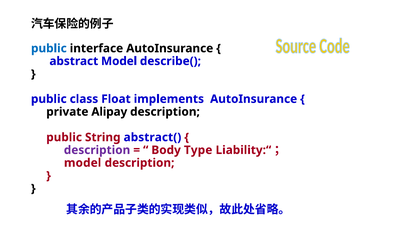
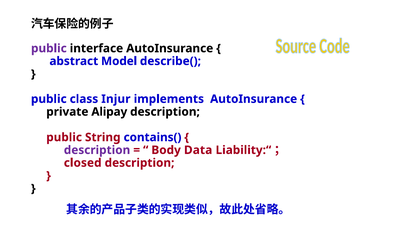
public colour: blue -> purple (49, 48)
Float: Float -> Injur (116, 99)
abstract(: abstract( -> contains( (153, 137)
Type: Type -> Data (198, 150)
model: model -> closed (83, 163)
